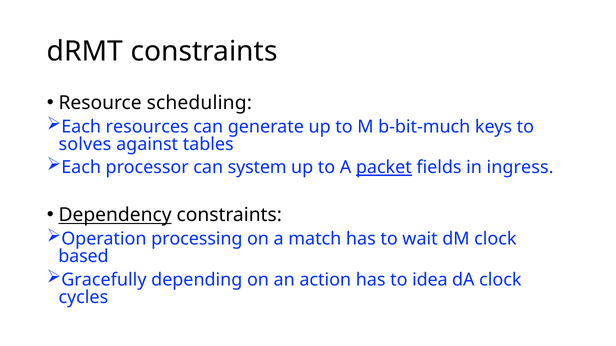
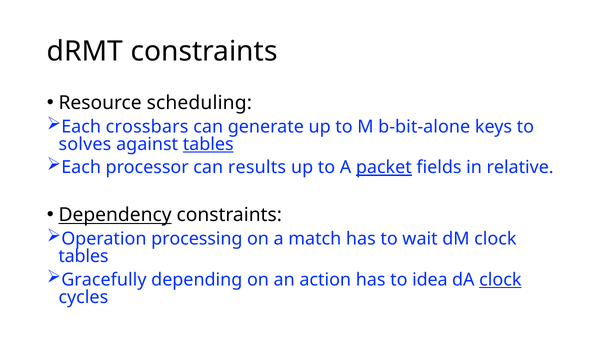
resources: resources -> crossbars (147, 127)
b-bit-much: b-bit-much -> b-bit-alone (424, 127)
tables underline: none -> present (208, 145)
system: system -> results (257, 168)
ingress: ingress -> relative (520, 168)
based: based -> tables (83, 257)
clock underline: none -> present (500, 280)
